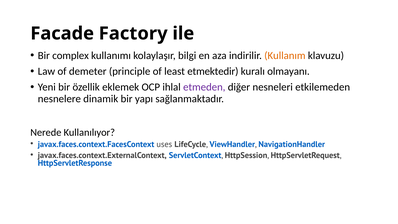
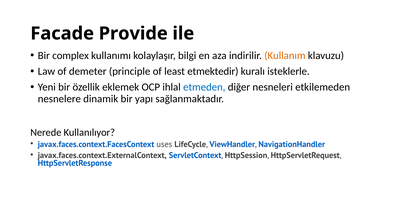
Factory: Factory -> Provide (133, 33)
olmayanı: olmayanı -> isteklerle (288, 71)
etmeden colour: purple -> blue (204, 87)
